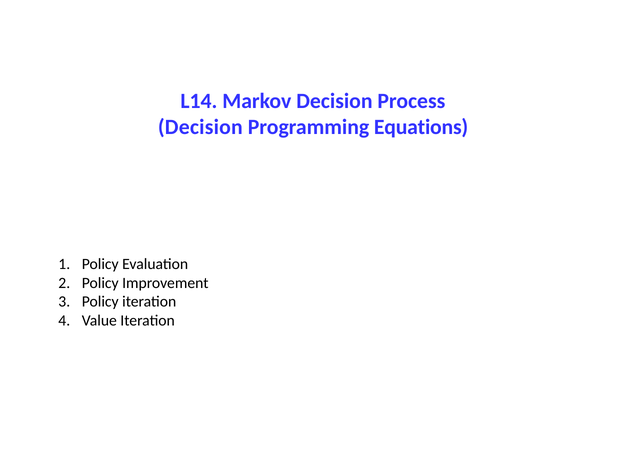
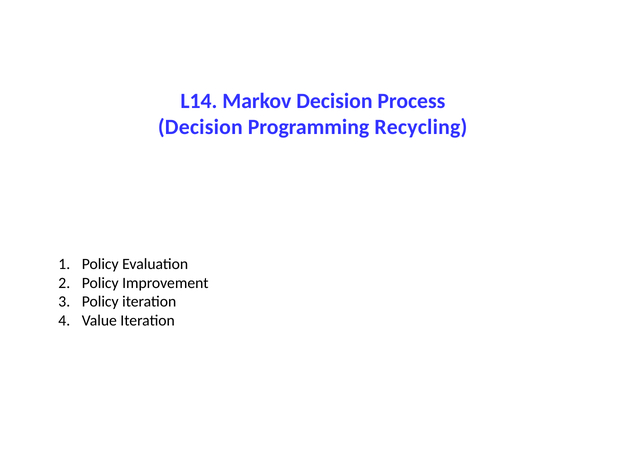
Equations: Equations -> Recycling (421, 127)
